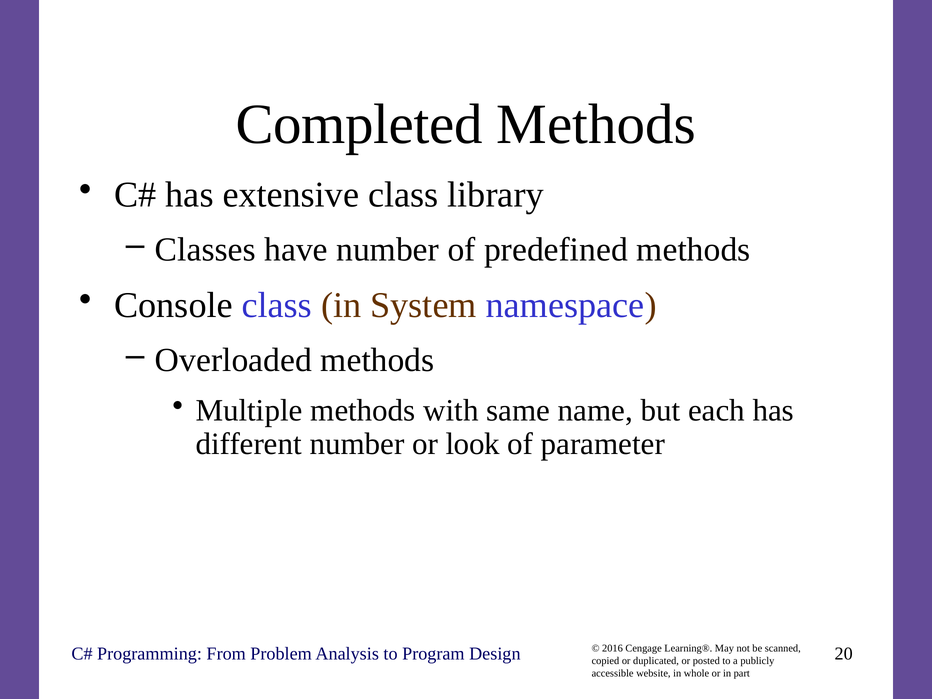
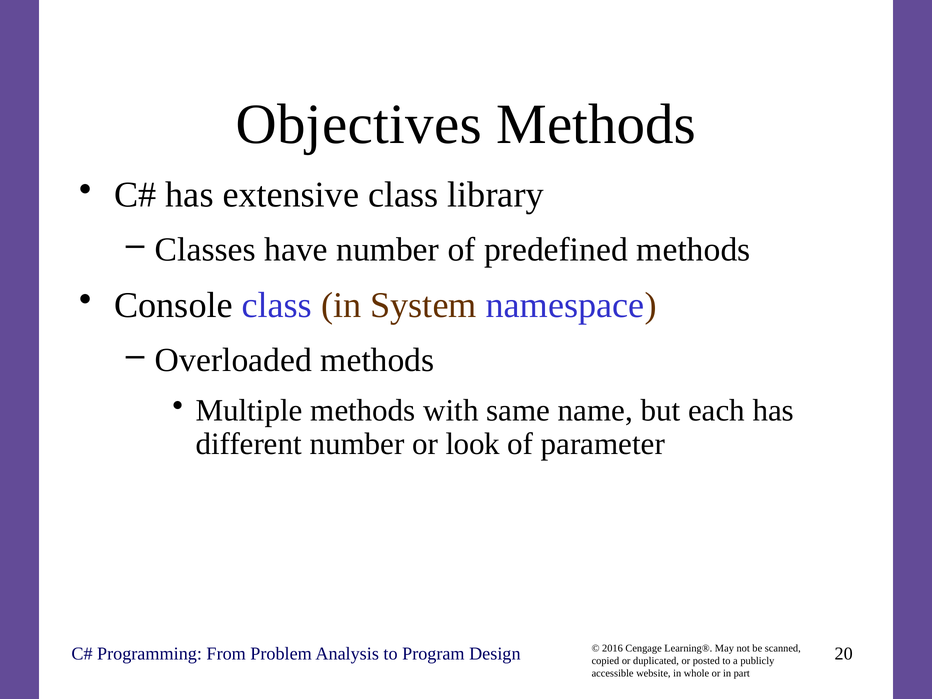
Completed: Completed -> Objectives (359, 124)
